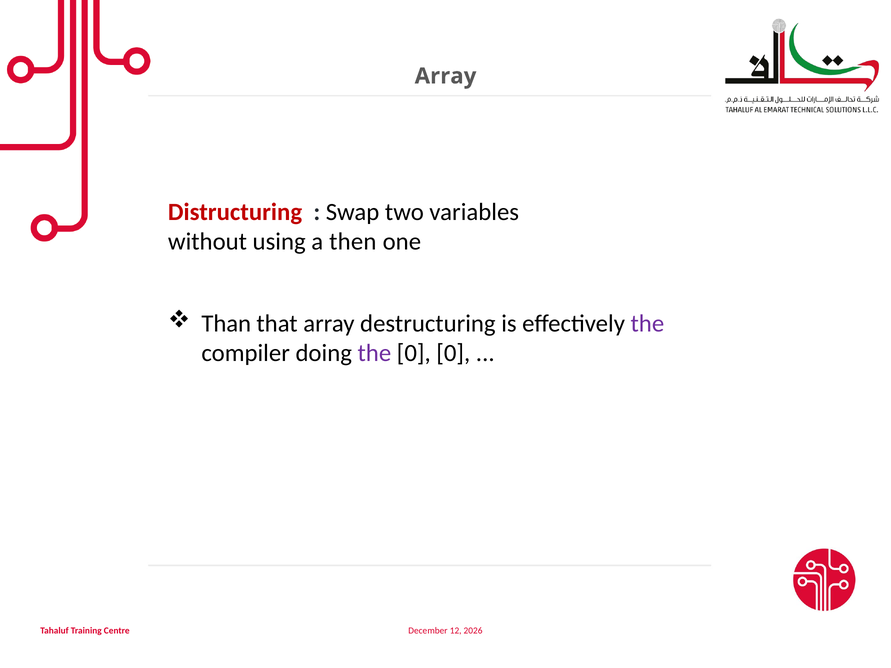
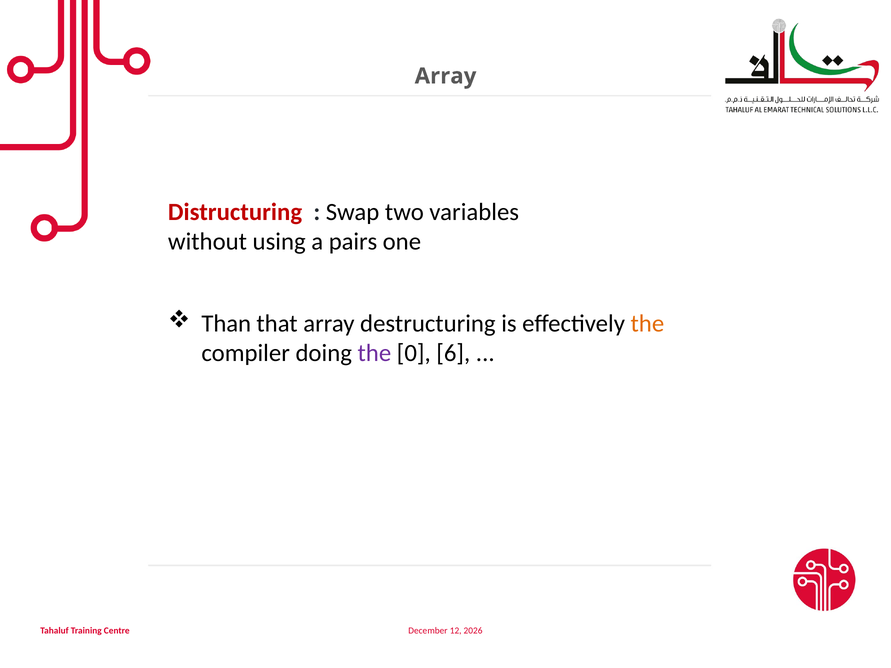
then: then -> pairs (353, 242)
the colour: purple -> orange (647, 324)
0 0: 0 -> 6 (453, 353)
